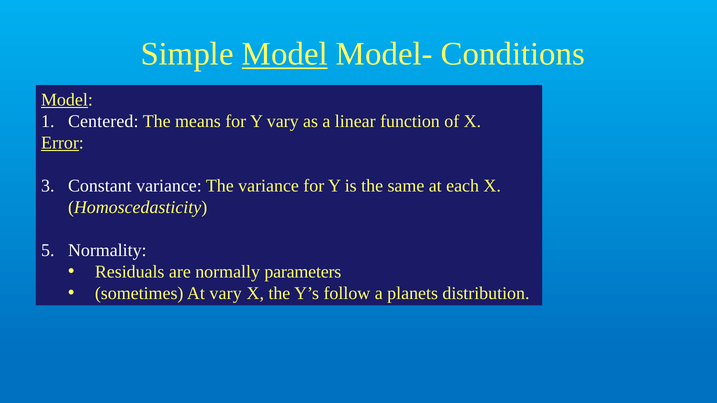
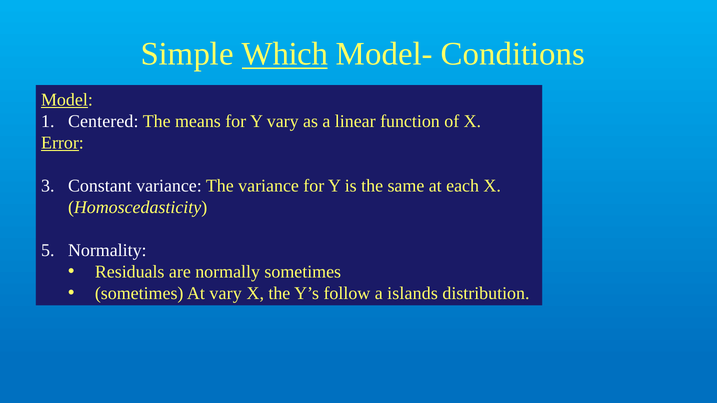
Simple Model: Model -> Which (285, 54)
normally parameters: parameters -> sometimes (303, 272)
planets: planets -> islands (413, 293)
